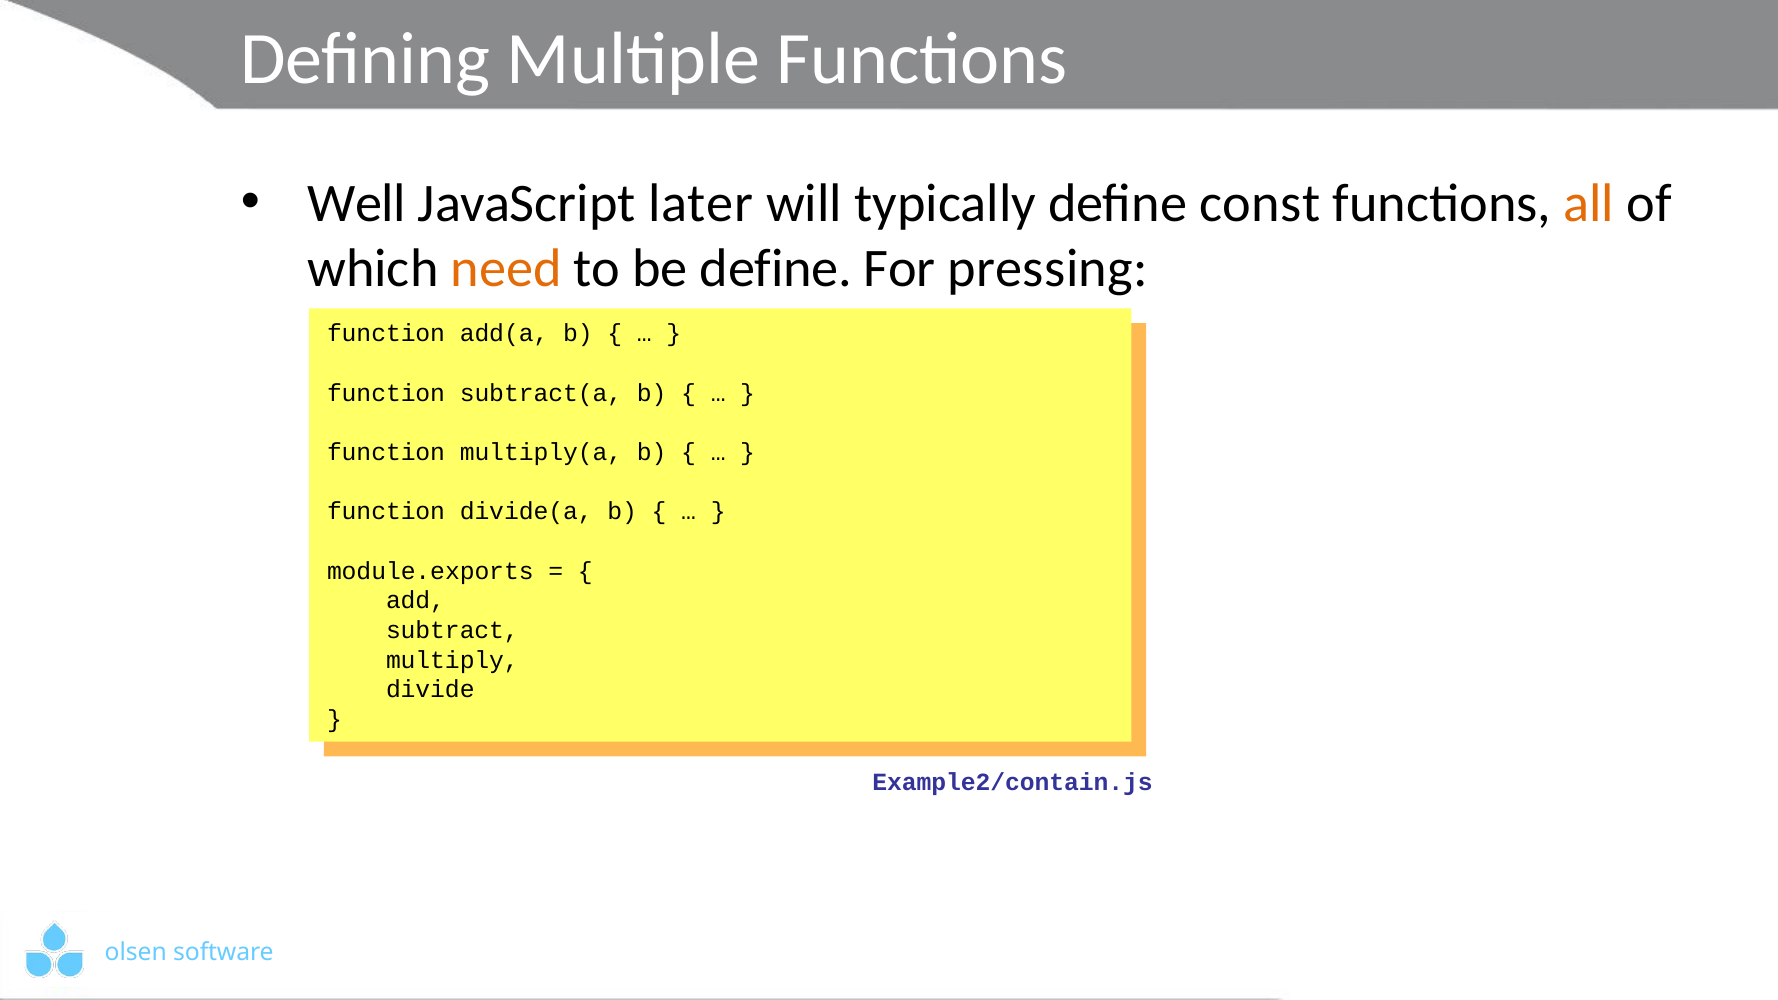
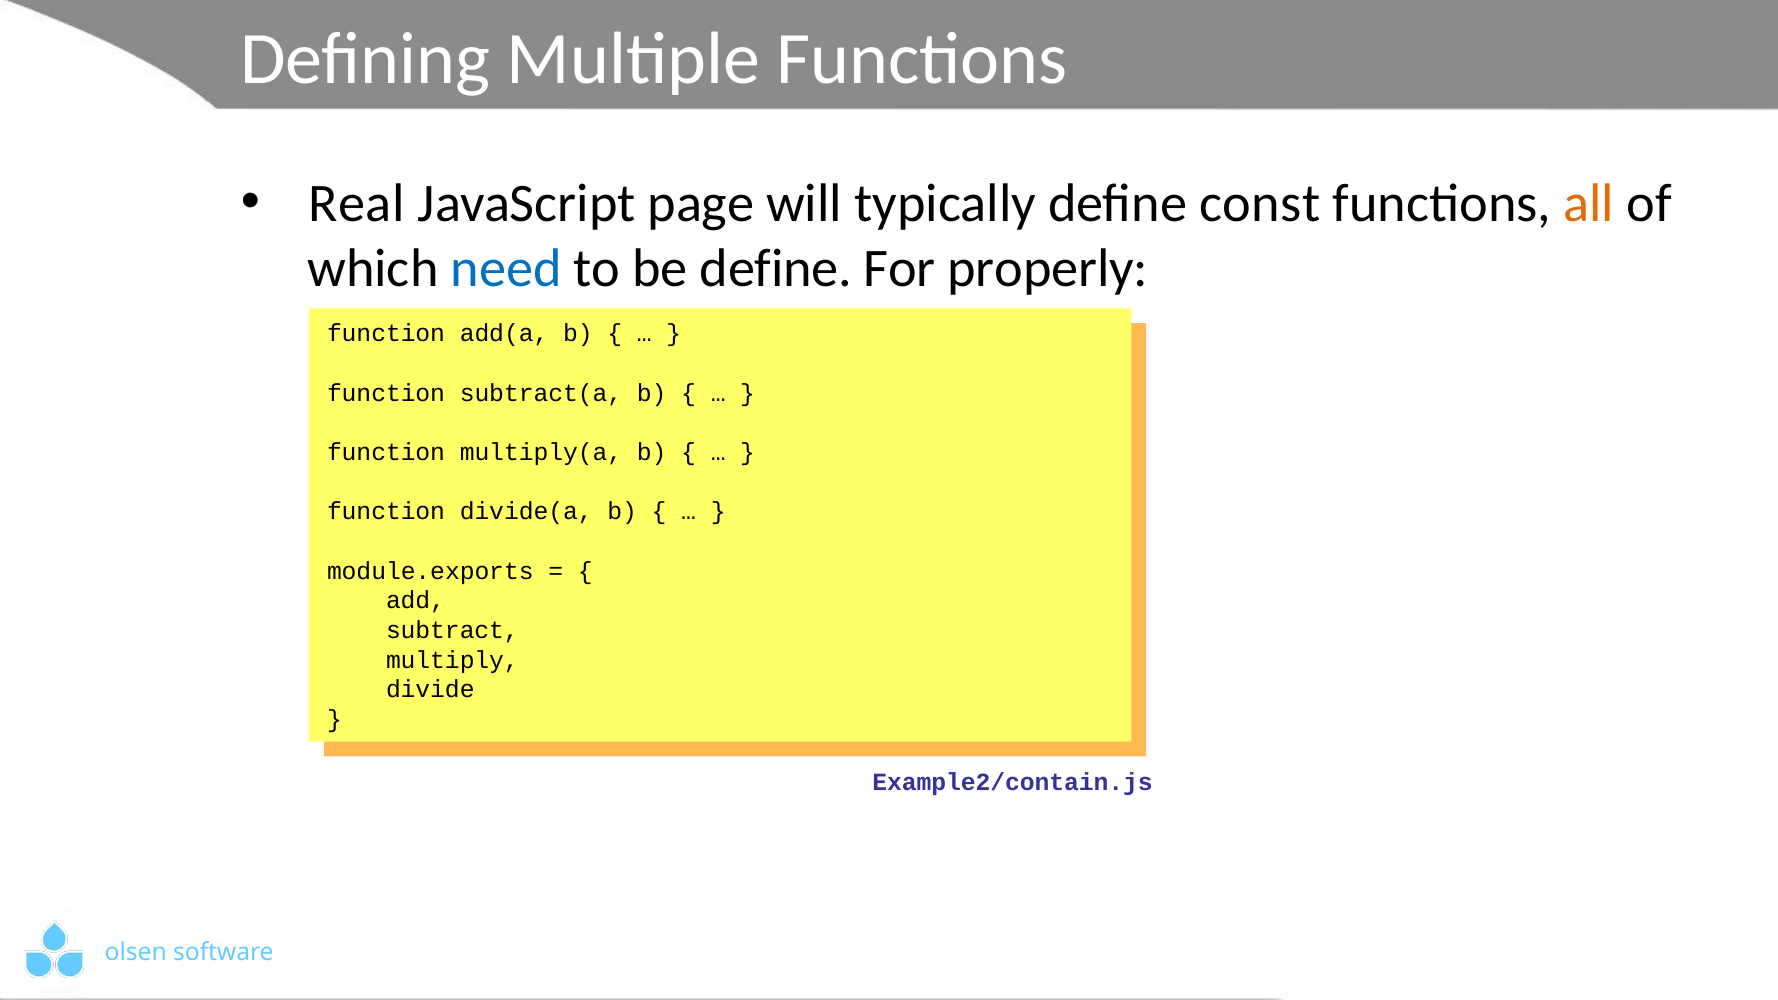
Well: Well -> Real (356, 204)
later: later -> page (701, 204)
need colour: orange -> blue (506, 269)
pressing: pressing -> properly (1048, 269)
